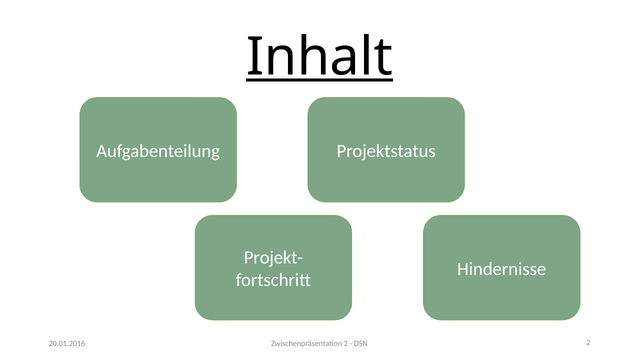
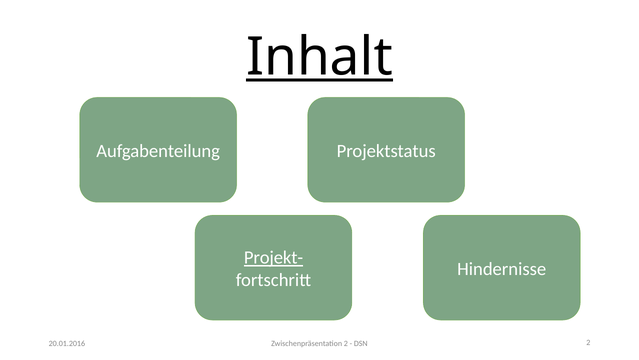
Projekt- underline: none -> present (274, 257)
